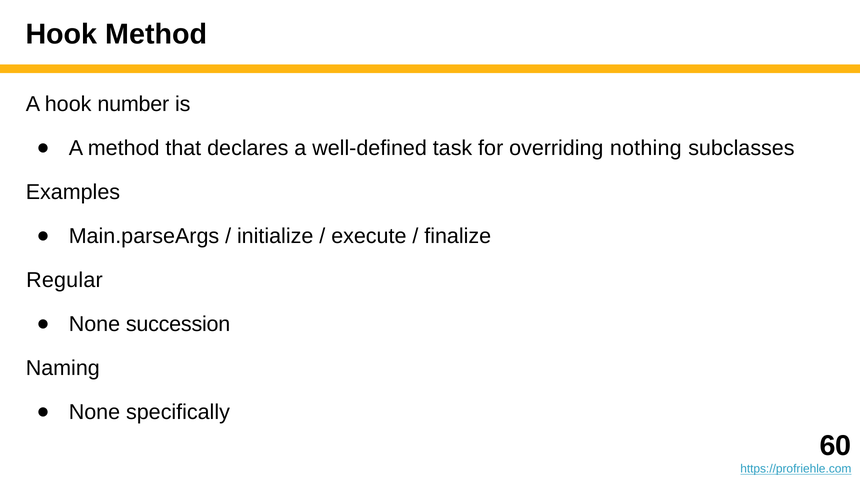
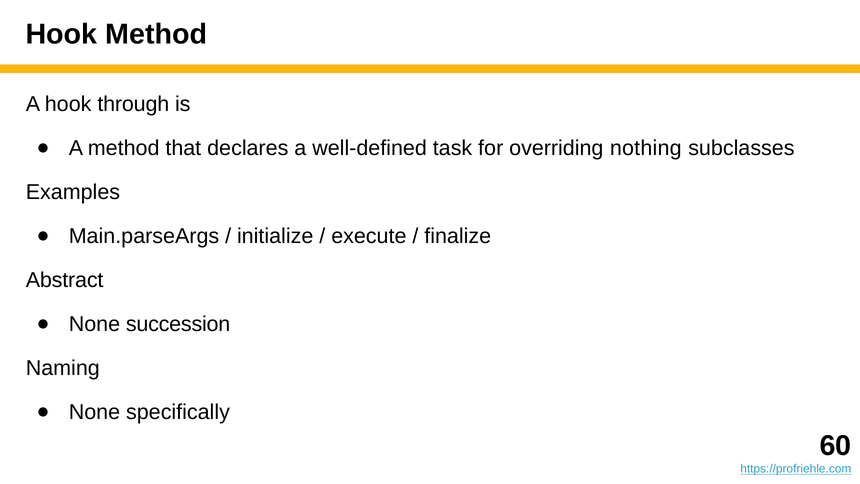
number: number -> through (133, 104)
Regular: Regular -> Abstract (65, 280)
